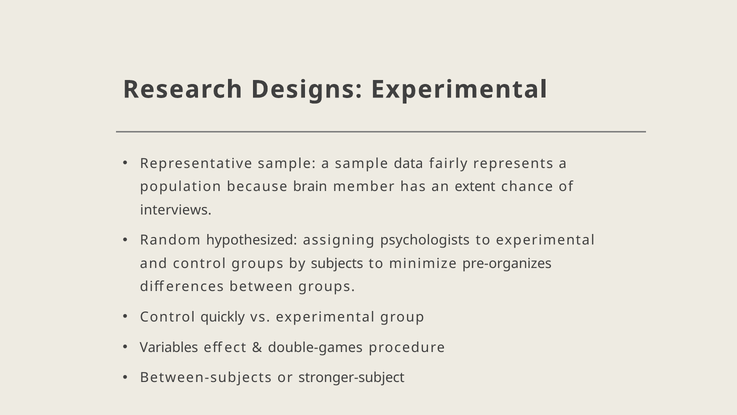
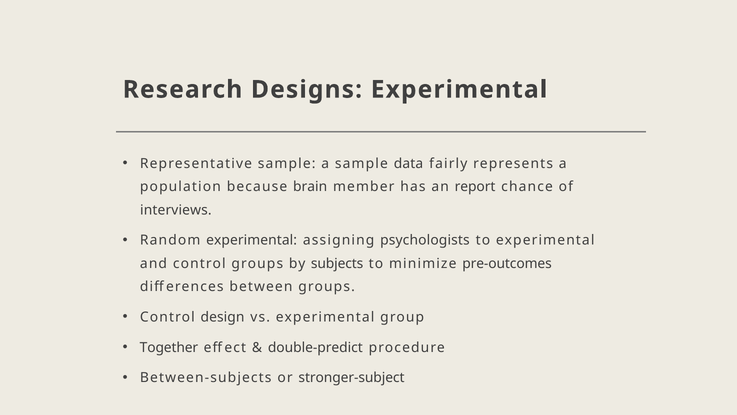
extent: extent -> report (475, 187)
Random hypothesized: hypothesized -> experimental (252, 240)
pre-organizes: pre-organizes -> pre-outcomes (507, 263)
quickly: quickly -> design (223, 317)
Variables: Variables -> Together (169, 347)
double-games: double-games -> double-predict (315, 347)
